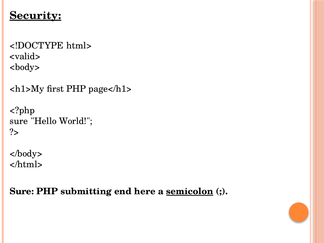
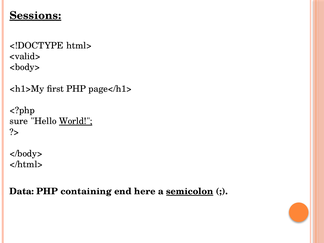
Security: Security -> Sessions (35, 16)
World underline: none -> present (76, 121)
Sure: Sure -> Data (22, 192)
submitting: submitting -> containing (86, 192)
